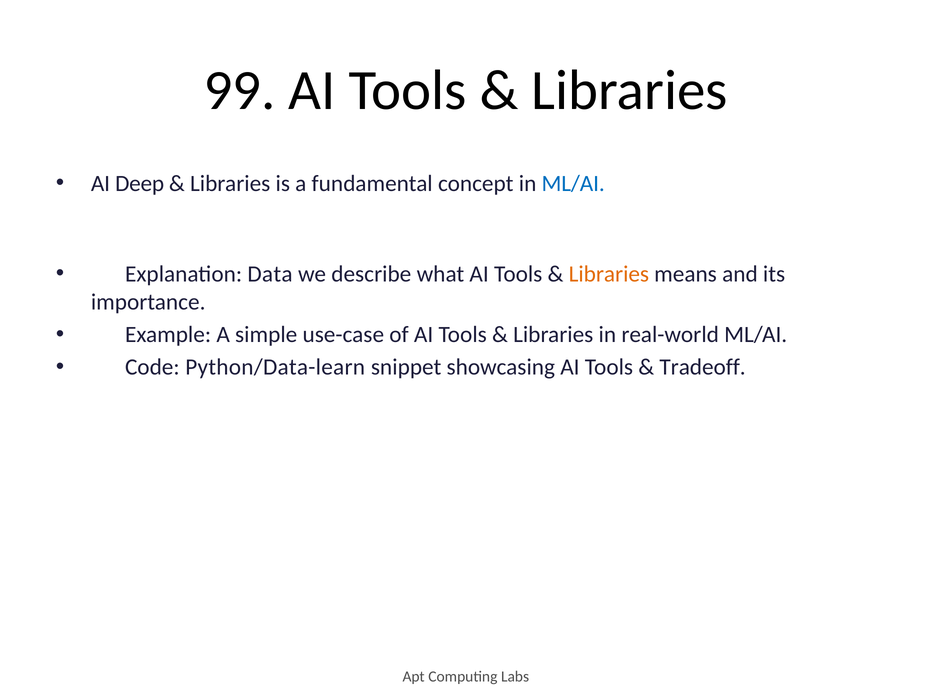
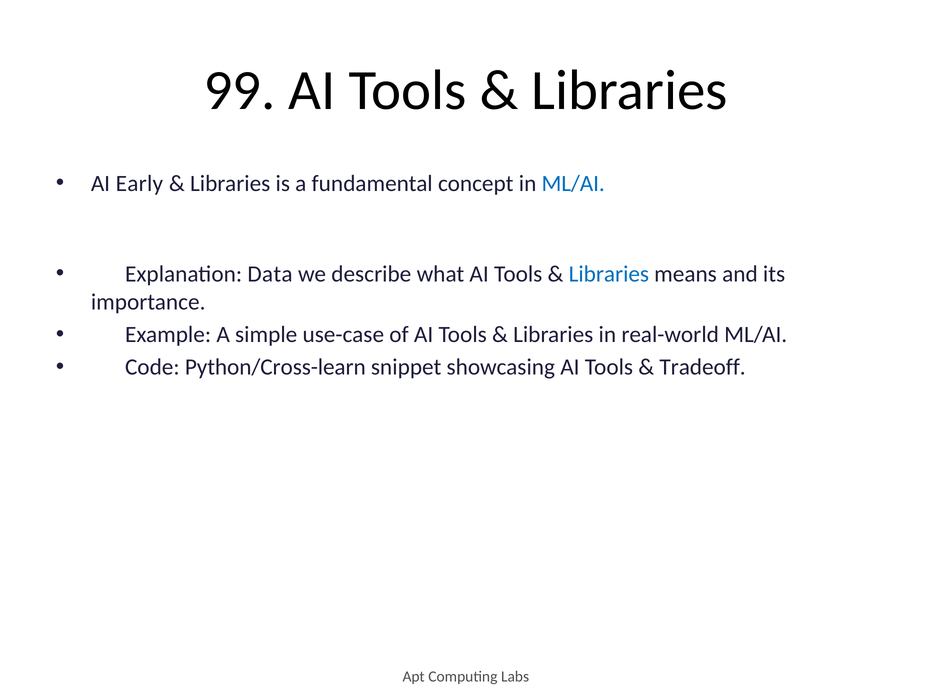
Deep: Deep -> Early (139, 183)
Libraries colour: orange -> blue (609, 274)
Python/Data-learn: Python/Data-learn -> Python/Cross-learn (275, 367)
